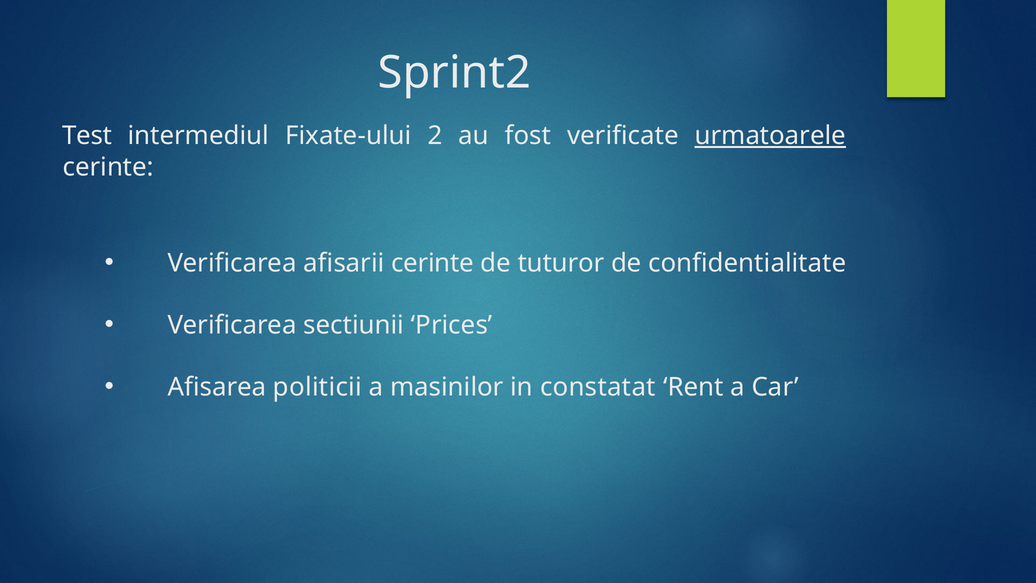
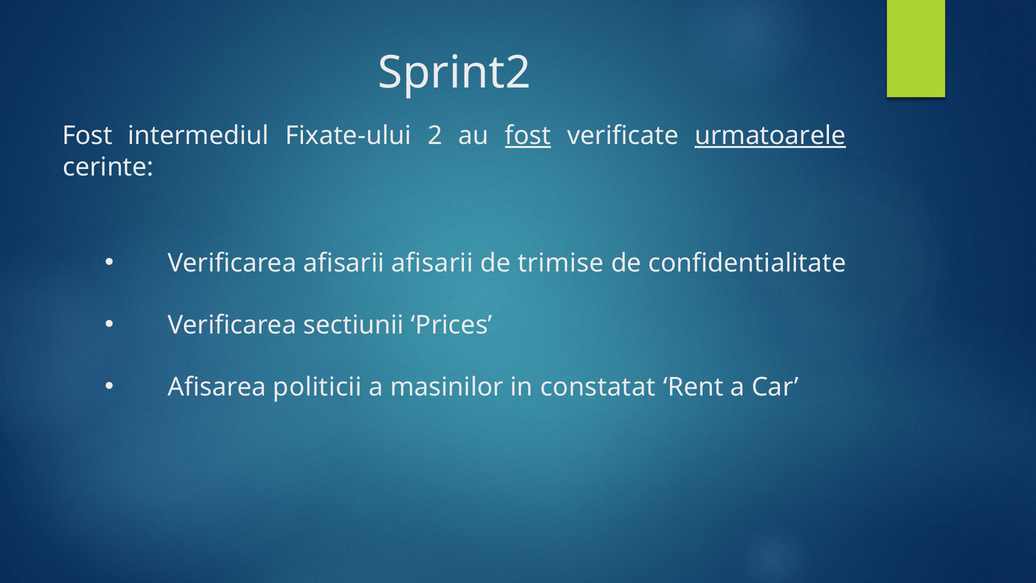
Test: Test -> Fost (87, 136)
fost underline: none -> present (528, 136)
afisarii cerinte: cerinte -> afisarii (432, 263)
tuturor: tuturor -> trimise (561, 263)
